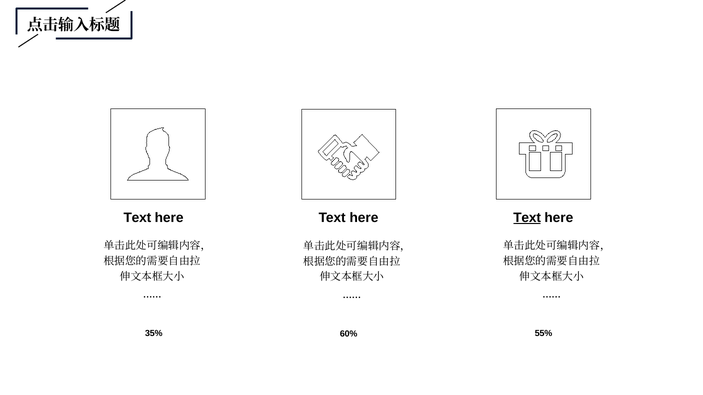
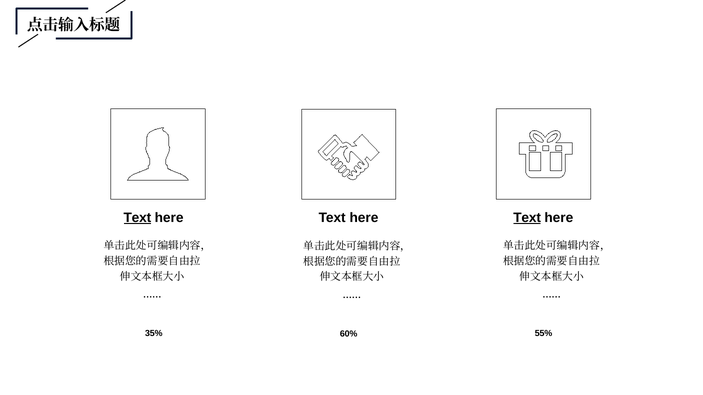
Text underline: none -> present (137, 218)
